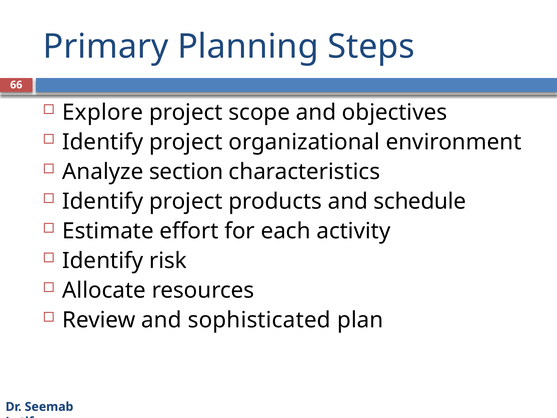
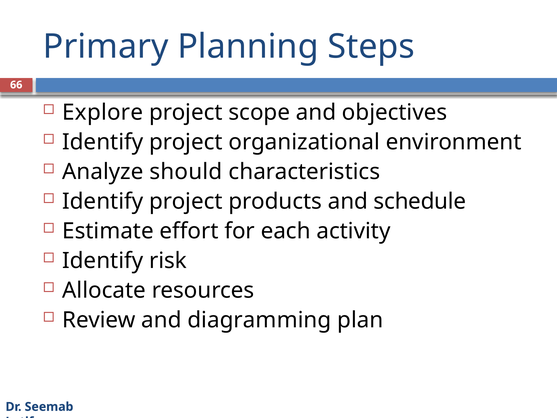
section: section -> should (186, 171)
sophisticated: sophisticated -> diagramming (259, 320)
